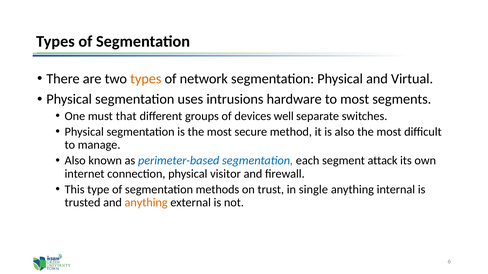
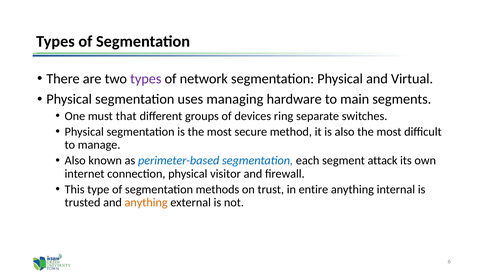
types colour: orange -> purple (146, 79)
intrusions: intrusions -> managing (235, 99)
to most: most -> main (355, 99)
well: well -> ring (284, 116)
single: single -> entire (313, 190)
